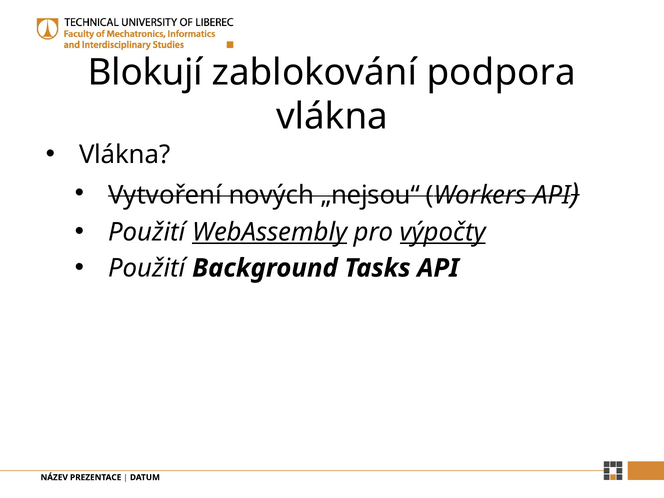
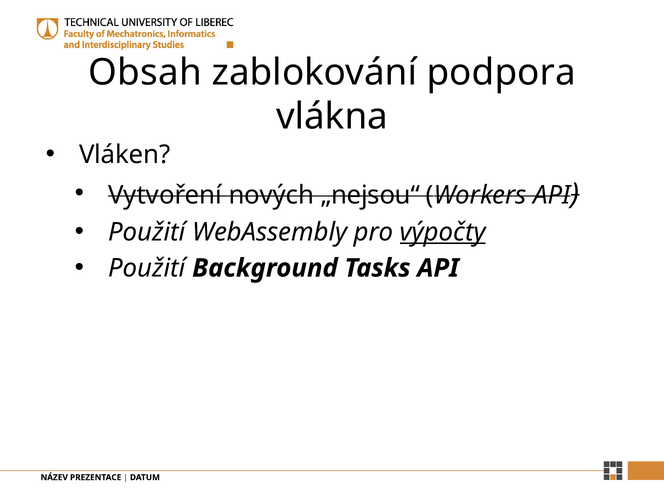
Blokují: Blokují -> Obsah (145, 73)
Vlákna: Vlákna -> Vláken (125, 155)
WebAssembly underline: present -> none (270, 232)
